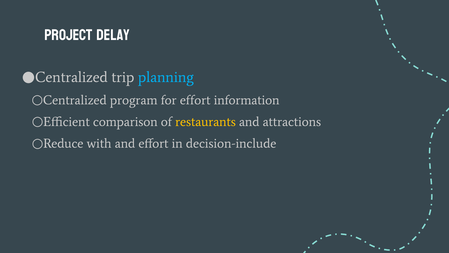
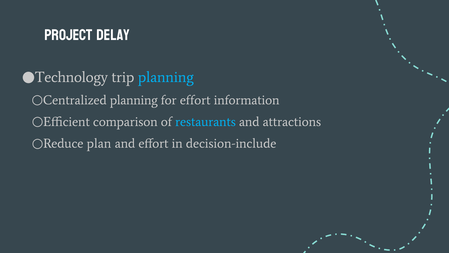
Centralized: Centralized -> Technology (71, 77)
Centralized program: program -> planning (134, 100)
restaurants colour: yellow -> light blue (205, 122)
with: with -> plan (99, 143)
